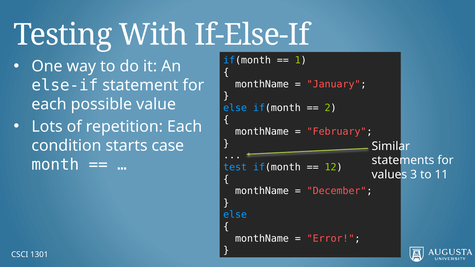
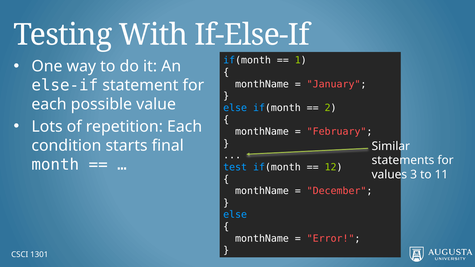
case: case -> final (168, 146)
